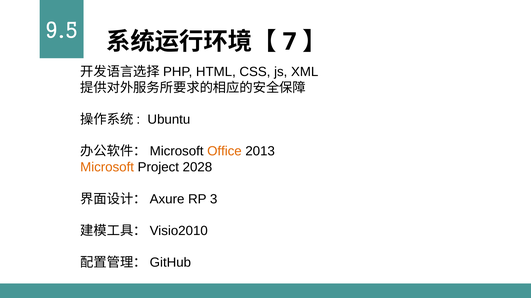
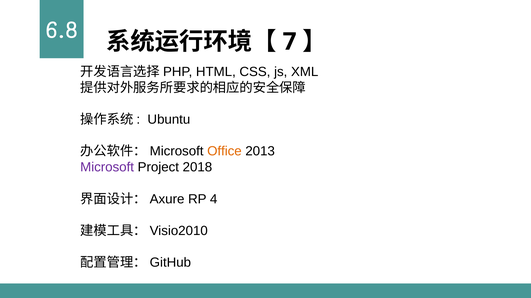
9.5: 9.5 -> 6.8 (62, 31)
Microsoft colour: orange -> purple (107, 168)
2028: 2028 -> 2018 (197, 168)
3: 3 -> 4 (214, 199)
